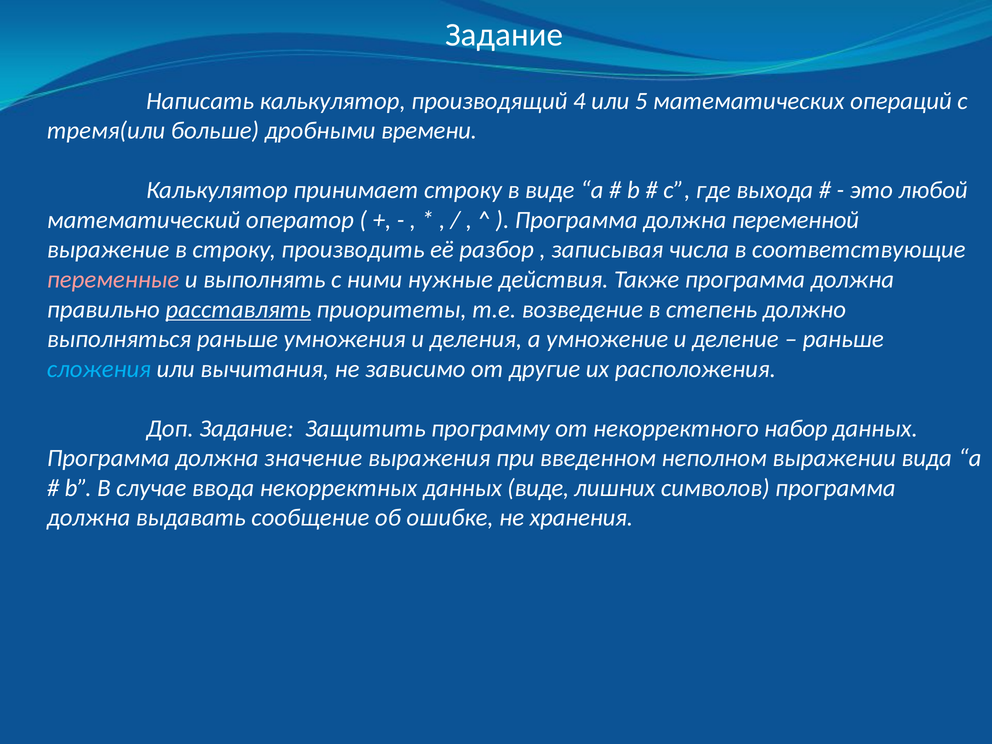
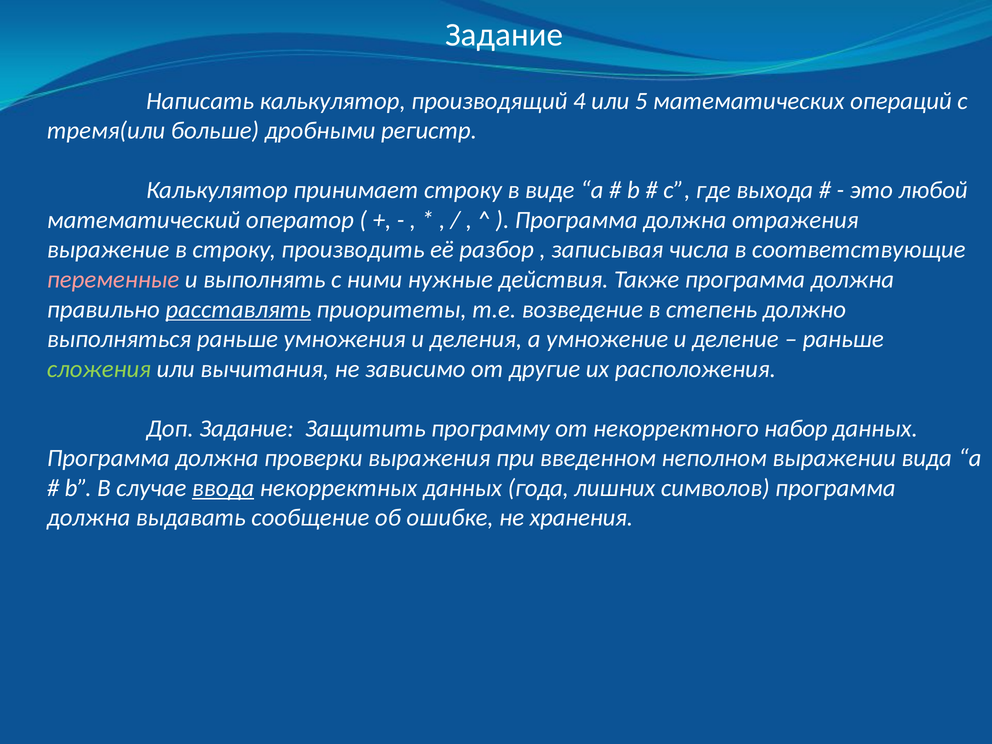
времени: времени -> регистр (429, 131)
переменной: переменной -> отражения (795, 220)
сложения colour: light blue -> light green (99, 369)
значение: значение -> проверки (313, 458)
ввода underline: none -> present (223, 488)
данных виде: виде -> года (538, 488)
